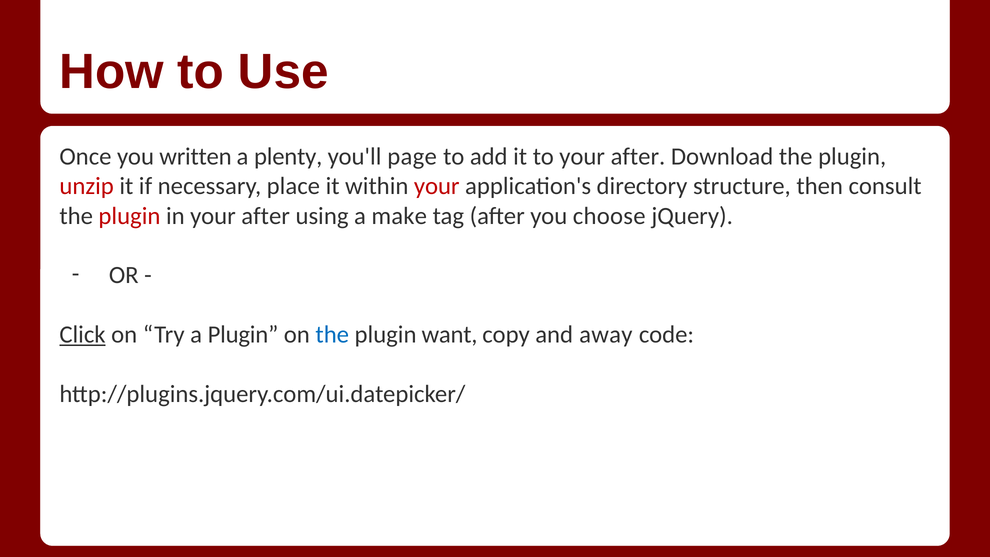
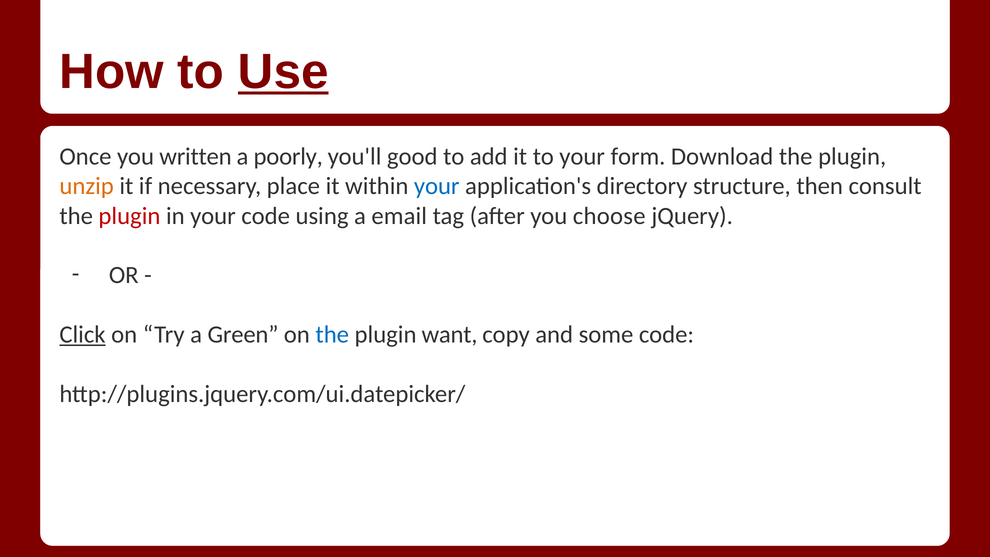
Use underline: none -> present (283, 72)
plenty: plenty -> poorly (288, 156)
page: page -> good (412, 156)
to your after: after -> form (638, 156)
unzip colour: red -> orange (87, 186)
your colour: red -> blue (437, 186)
in your after: after -> code (266, 216)
make: make -> email (399, 216)
a Plugin: Plugin -> Green (243, 335)
away: away -> some (606, 335)
